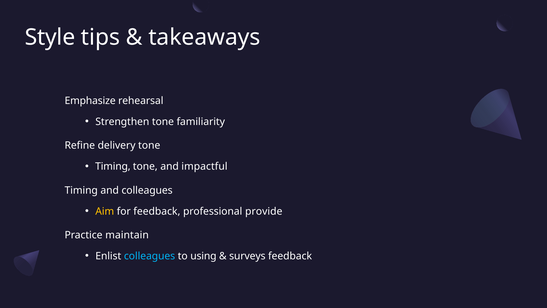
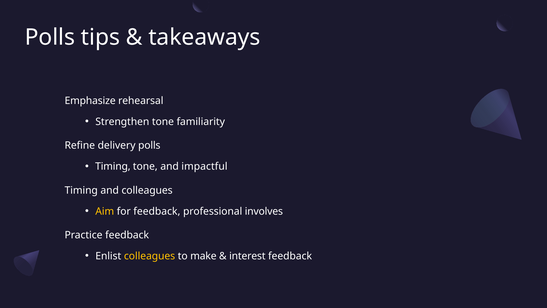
Style: Style -> Polls (50, 37)
delivery tone: tone -> polls (149, 145)
provide: provide -> involves (264, 211)
Practice maintain: maintain -> feedback (127, 235)
colleagues colour: light blue -> yellow (150, 256)
using: using -> make (203, 256)
surveys: surveys -> interest (247, 256)
